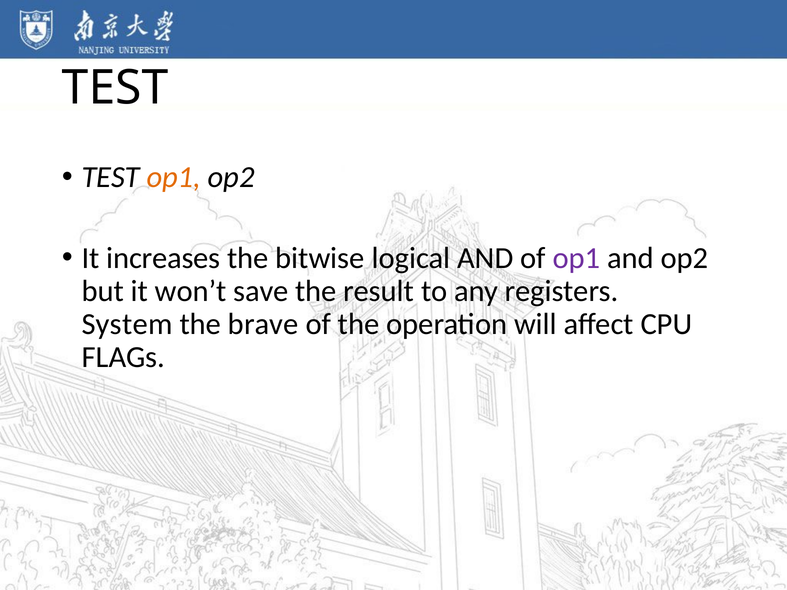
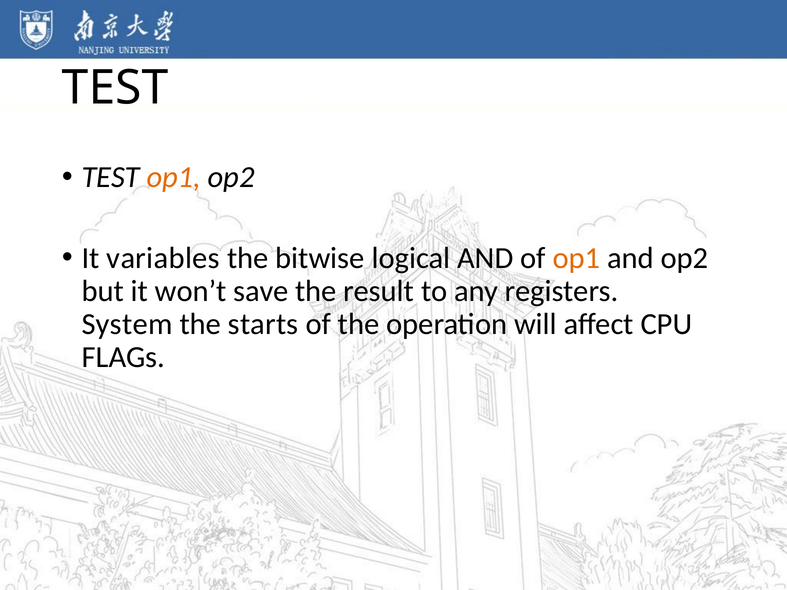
increases: increases -> variables (163, 258)
op1 colour: purple -> orange (576, 258)
brave: brave -> starts (263, 324)
